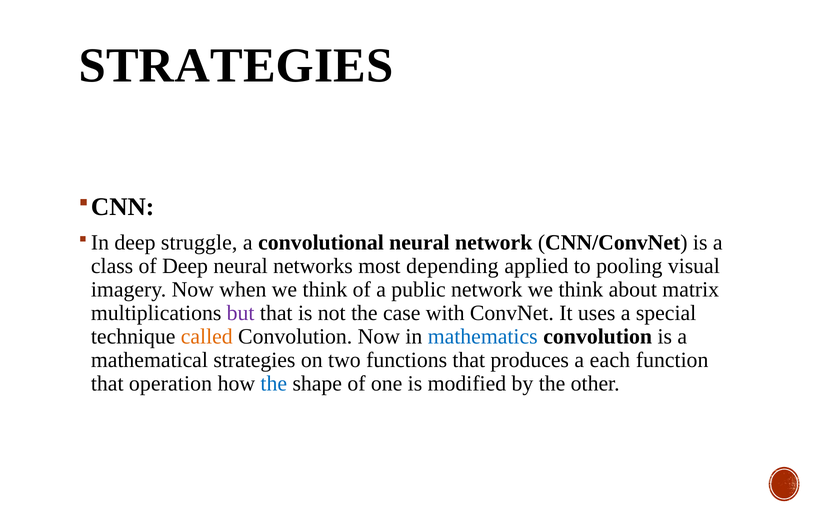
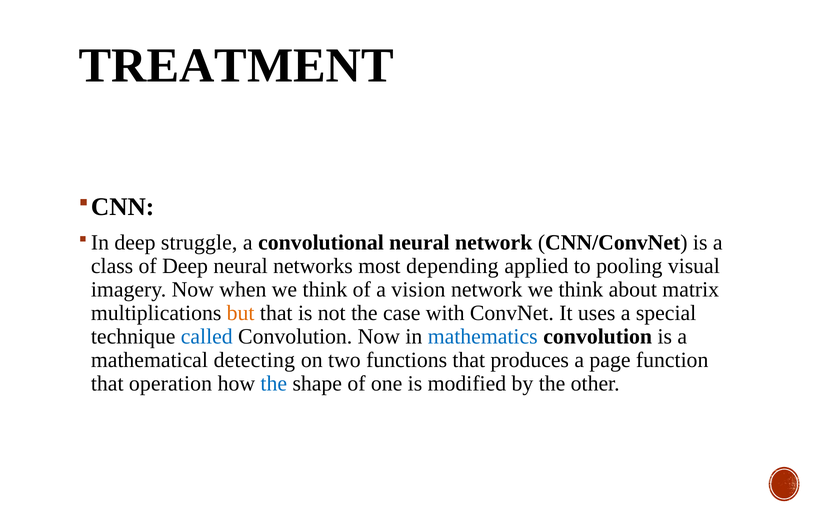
STRATEGIES: STRATEGIES -> TREATMENT (236, 66)
public: public -> vision (418, 289)
but colour: purple -> orange (241, 313)
called colour: orange -> blue (207, 336)
mathematical strategies: strategies -> detecting (254, 360)
each: each -> page (610, 360)
